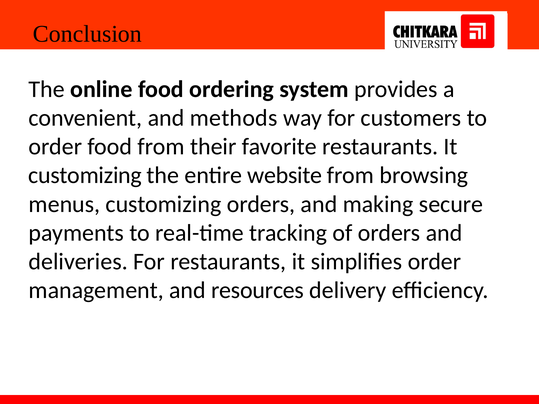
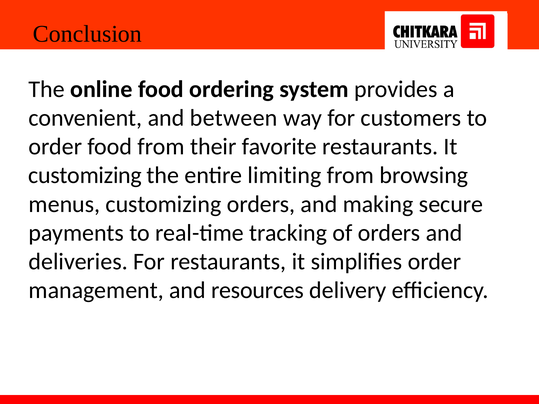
methods: methods -> between (234, 118)
website: website -> limiting (285, 175)
